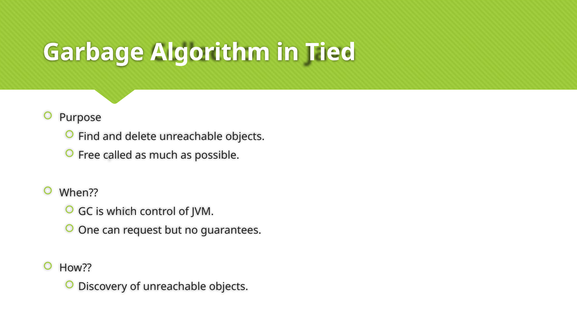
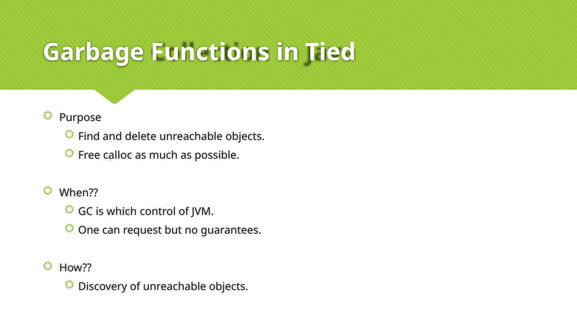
Algorithm: Algorithm -> Functions (210, 52)
called: called -> calloc (118, 155)
